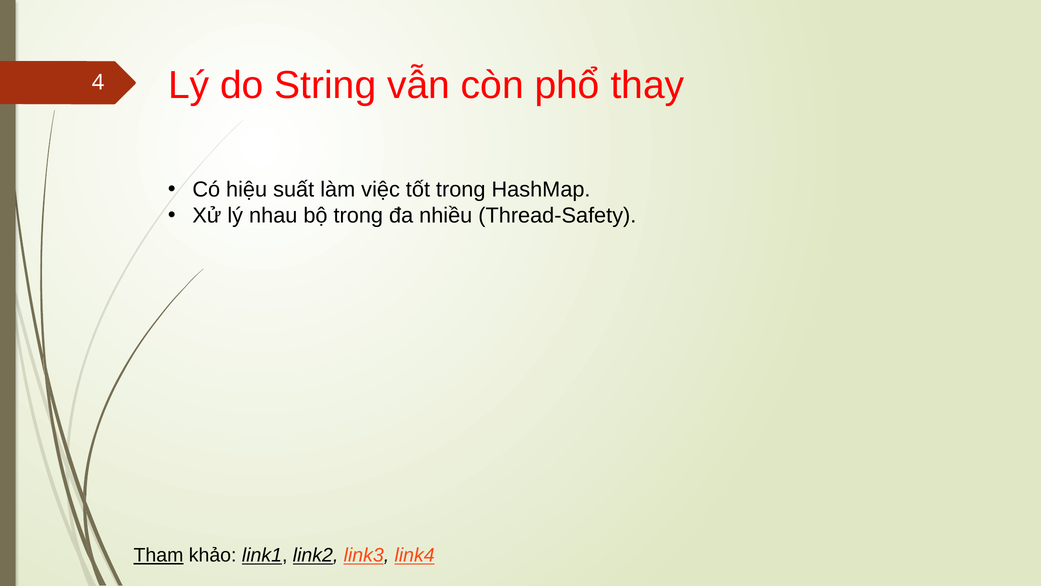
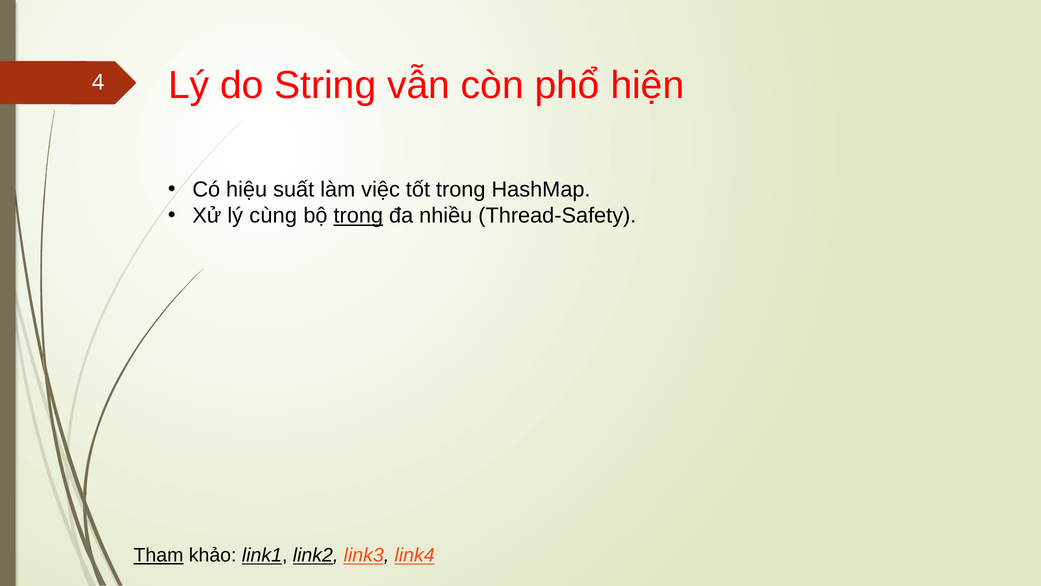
thay: thay -> hiện (647, 85)
nhau: nhau -> cùng (273, 216)
trong underline: none -> present (358, 216)
